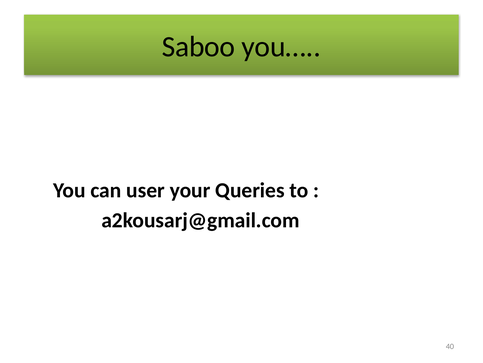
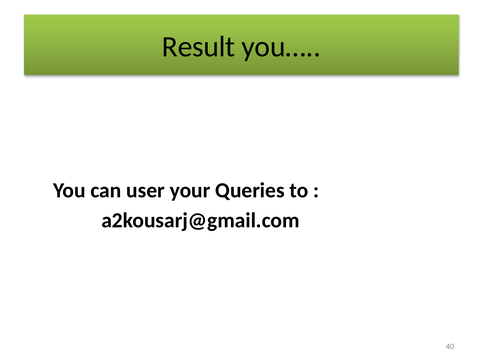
Saboo: Saboo -> Result (199, 47)
